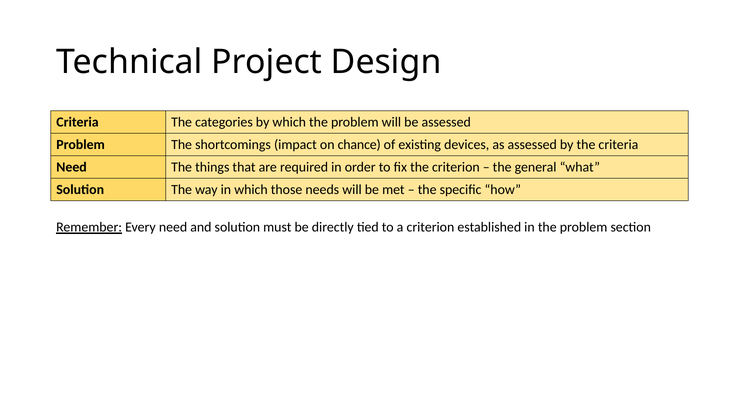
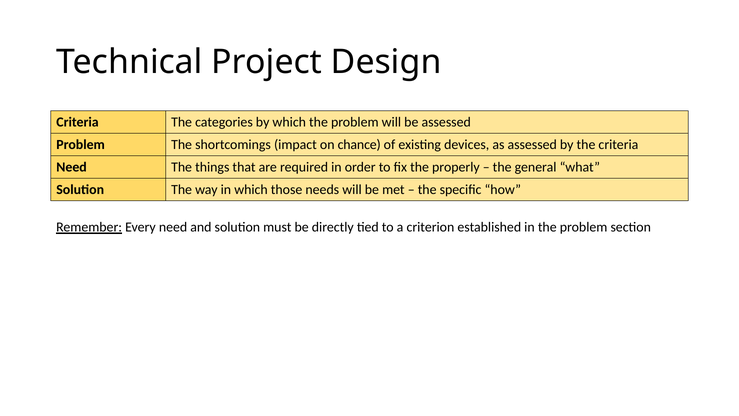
the criterion: criterion -> properly (456, 167)
